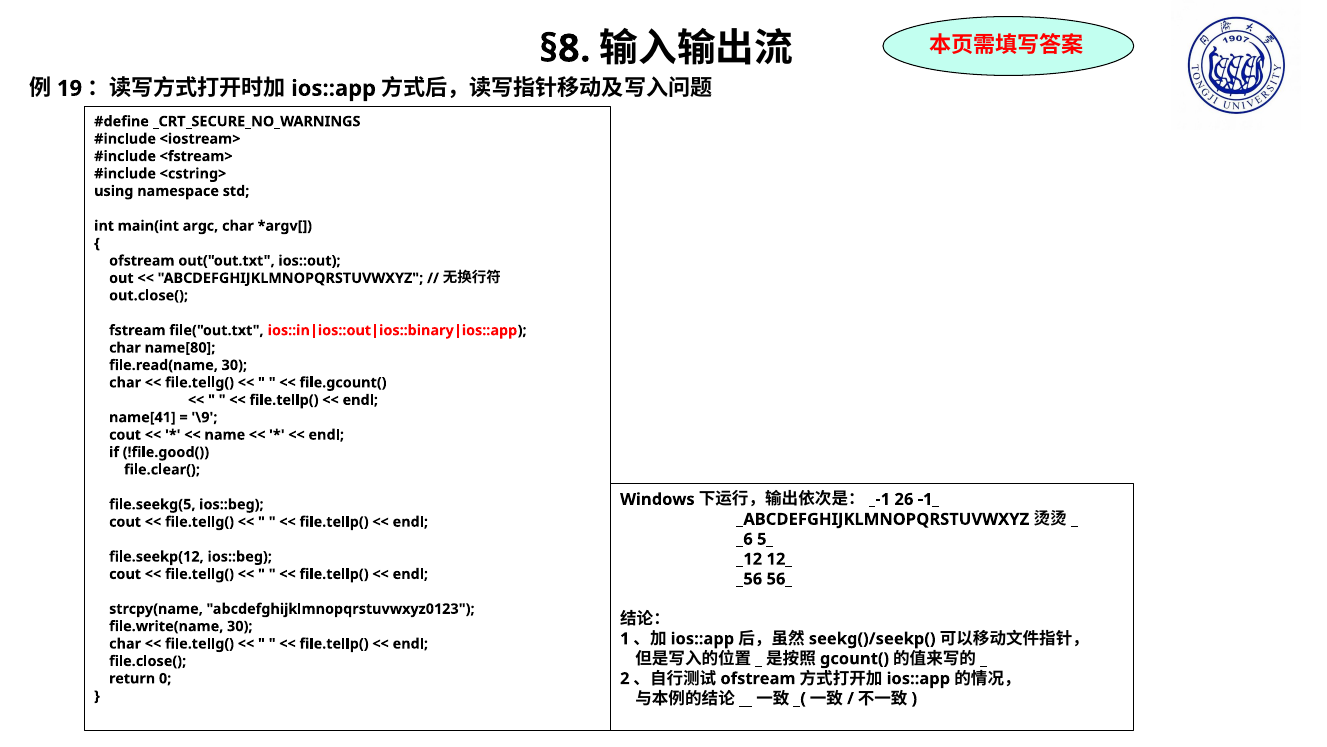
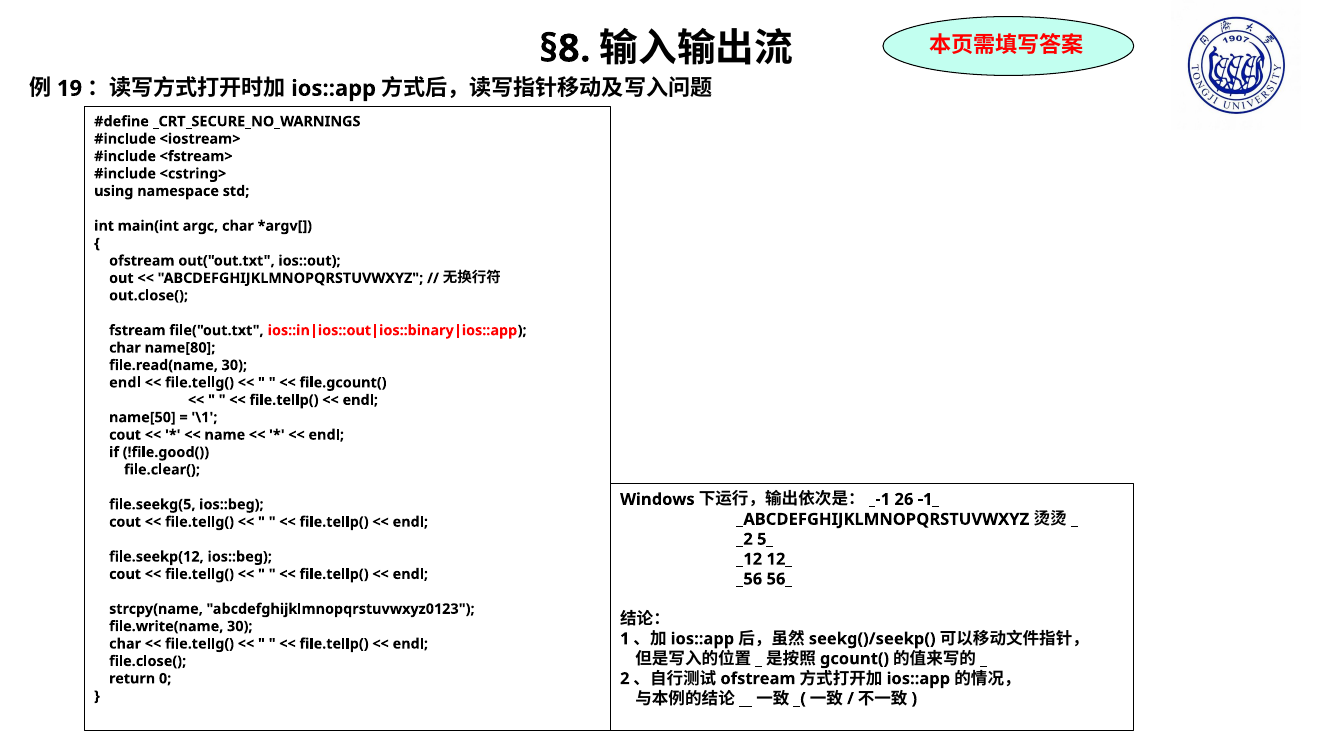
char: char -> endl (125, 382)
name[41: name[41 -> name[50 (142, 417)
\9: \9 -> \1 (204, 417)
_6: _6 -> _2 (745, 539)
